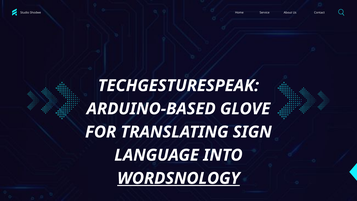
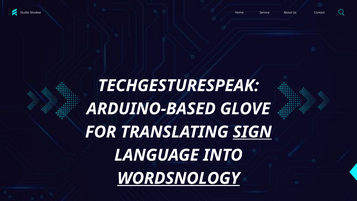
SIGN underline: none -> present (252, 132)
